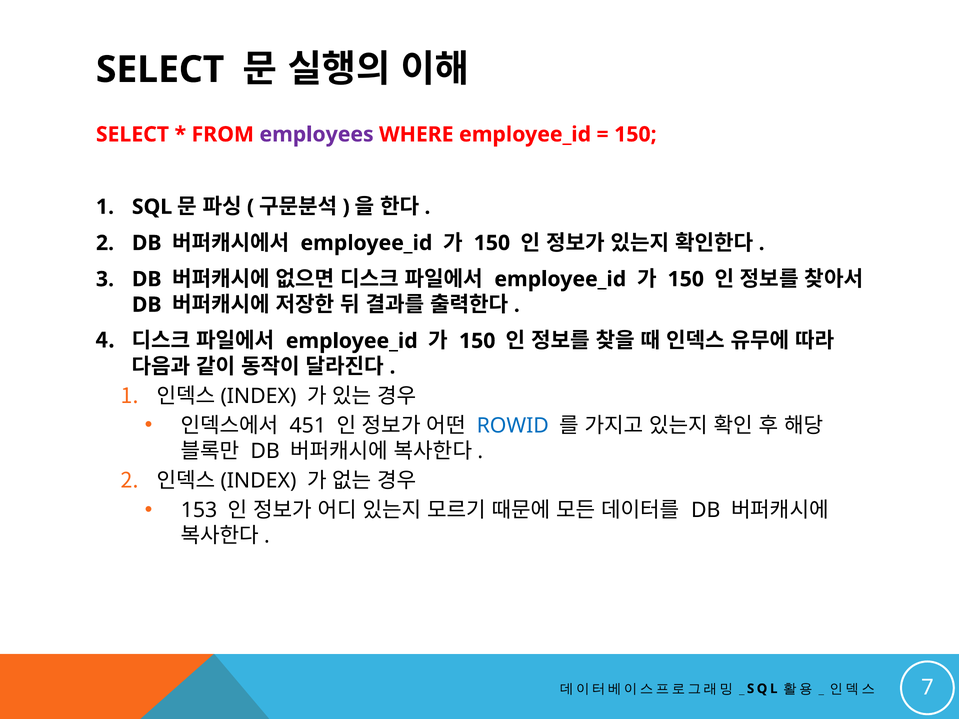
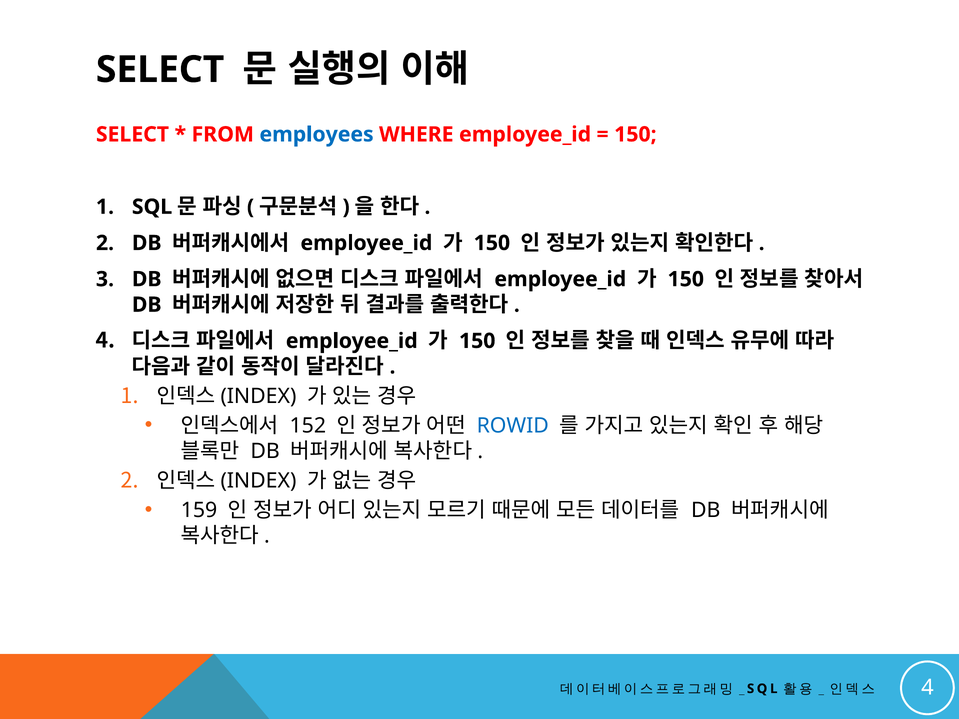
employees colour: purple -> blue (317, 134)
451: 451 -> 152 (308, 426)
153: 153 -> 159 (199, 510)
7: 7 -> 4 (927, 688)
